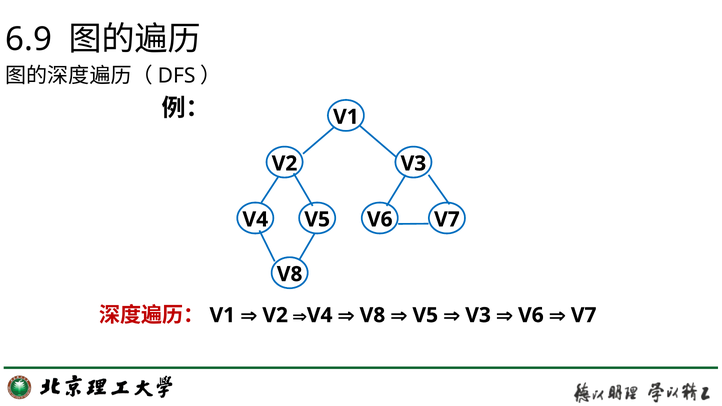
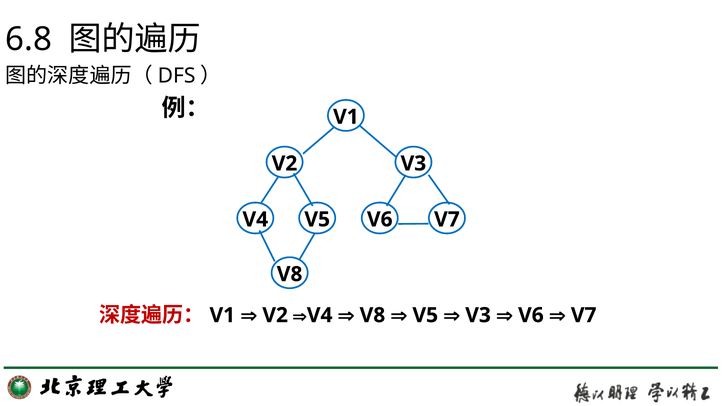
6.9: 6.9 -> 6.8 (29, 40)
